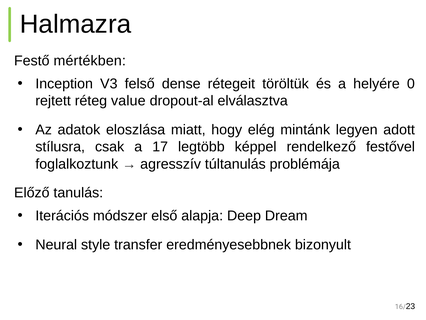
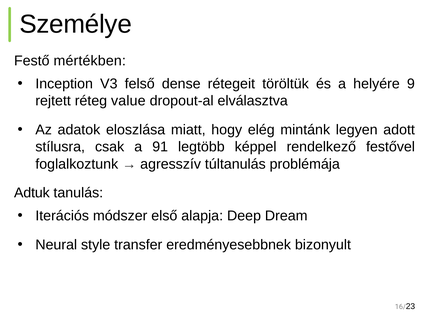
Halmazra: Halmazra -> Személye (76, 24)
0: 0 -> 9 (411, 84)
17: 17 -> 91 (160, 147)
Előző: Előző -> Adtuk (32, 193)
